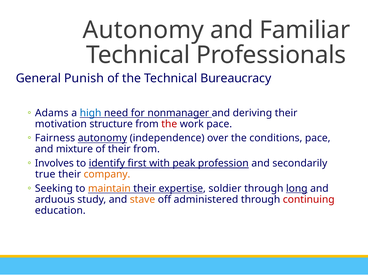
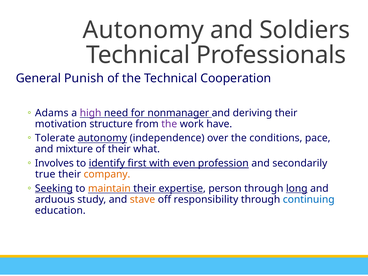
Familiar: Familiar -> Soldiers (305, 30)
Bureaucracy: Bureaucracy -> Cooperation (236, 78)
high colour: blue -> purple (91, 113)
the colour: red -> purple (169, 124)
work pace: pace -> have (219, 124)
Fairness: Fairness -> Tolerate (55, 138)
their from: from -> what (147, 149)
peak: peak -> even (184, 163)
Seeking underline: none -> present (54, 188)
soldier: soldier -> person (225, 188)
administered: administered -> responsibility (206, 199)
continuing colour: red -> blue (309, 199)
